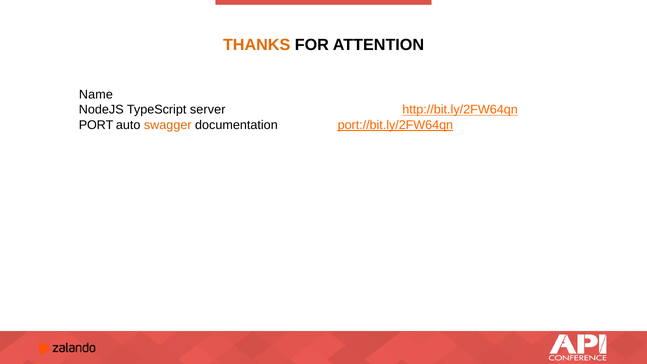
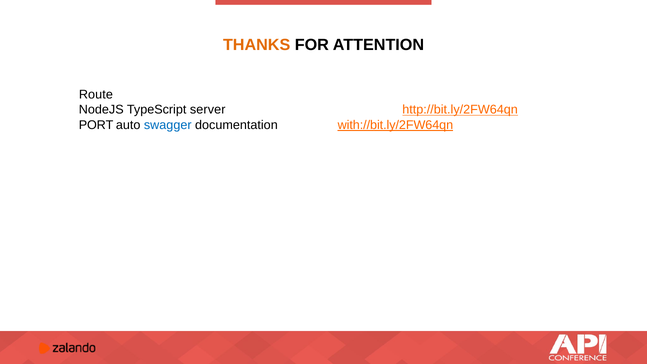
Name: Name -> Route (96, 95)
swagger colour: orange -> blue (168, 125)
port://bit.ly/2FW64qn: port://bit.ly/2FW64qn -> with://bit.ly/2FW64qn (395, 125)
